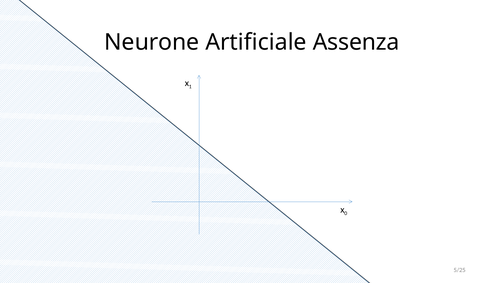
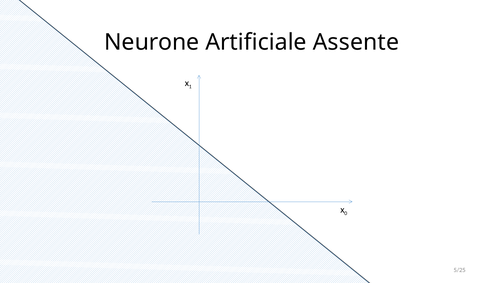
Assenza: Assenza -> Assente (356, 42)
